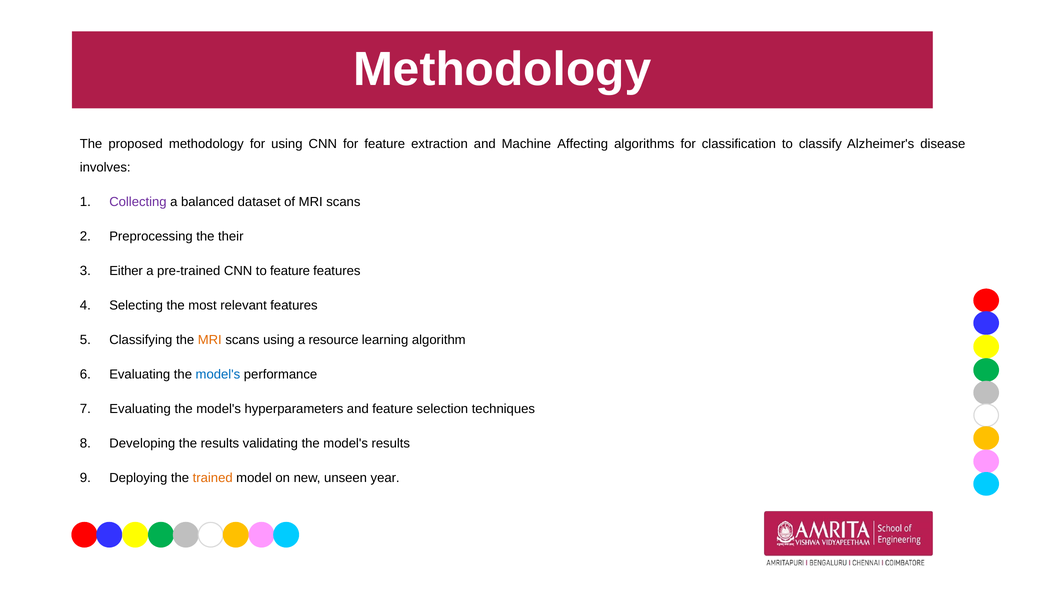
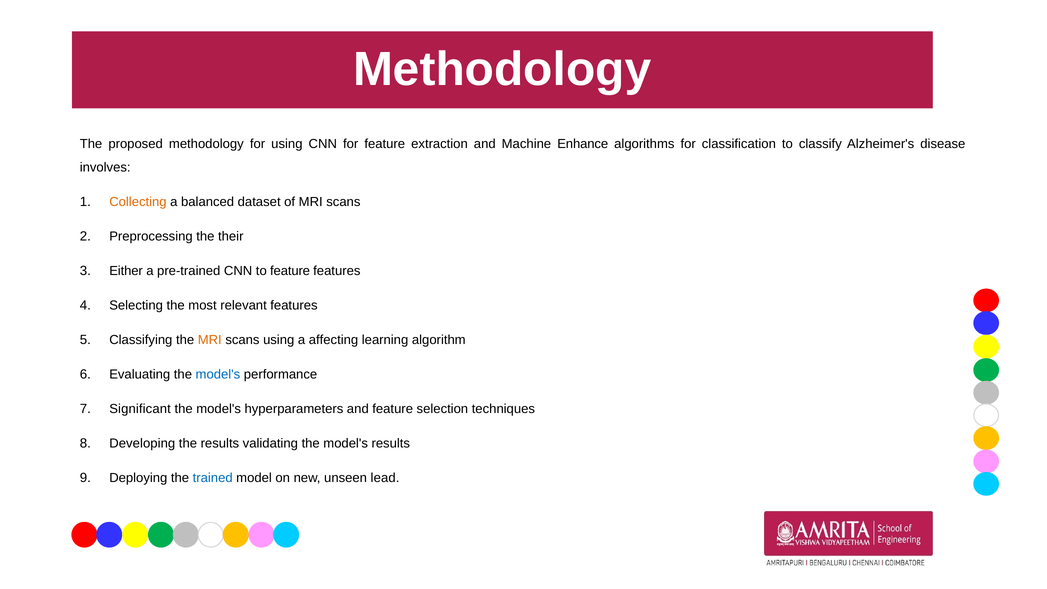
Affecting: Affecting -> Enhance (583, 144)
Collecting colour: purple -> orange (138, 202)
resource: resource -> affecting (334, 340)
Evaluating: Evaluating -> Significant (140, 409)
trained colour: orange -> blue (213, 478)
year: year -> lead (385, 478)
